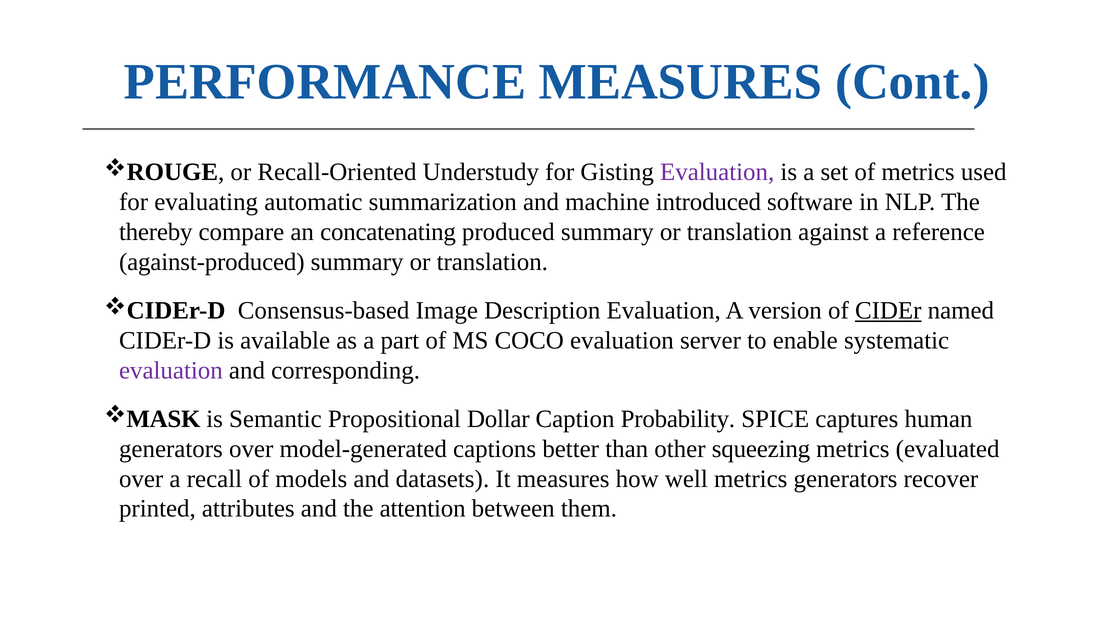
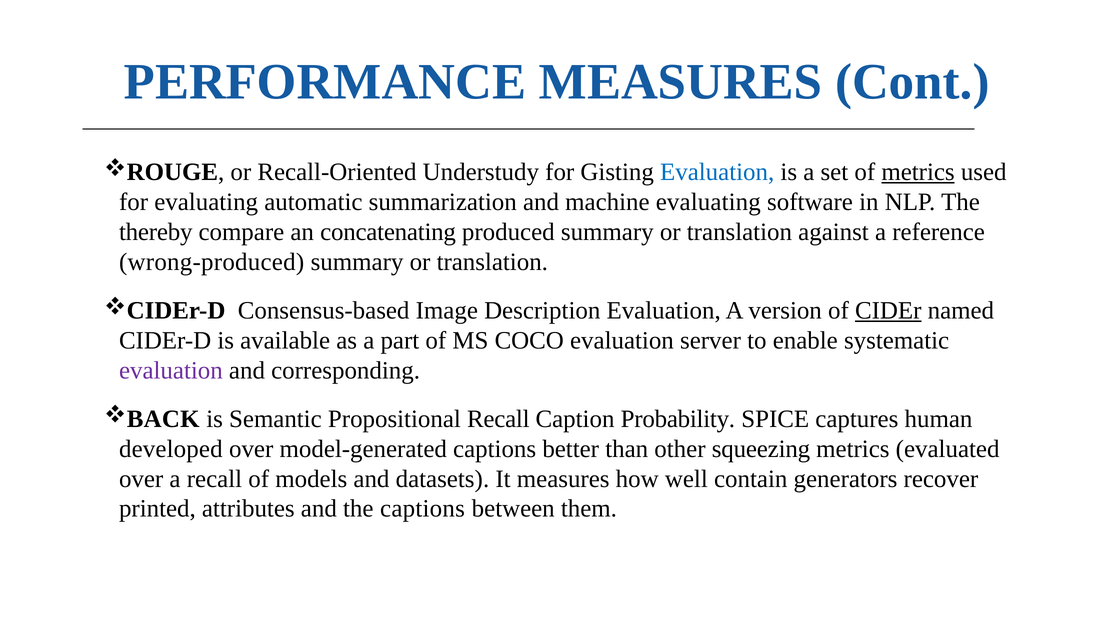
Evaluation colour: purple -> blue (717, 172)
metrics underline: none -> present (918, 172)
machine introduced: introduced -> evaluating (708, 202)
against-produced: against-produced -> wrong-produced (212, 262)
MASK: MASK -> BACK (163, 419)
Propositional Dollar: Dollar -> Recall (498, 419)
generators: generators -> developed (171, 449)
well metrics: metrics -> contain (751, 478)
the attention: attention -> captions (422, 508)
